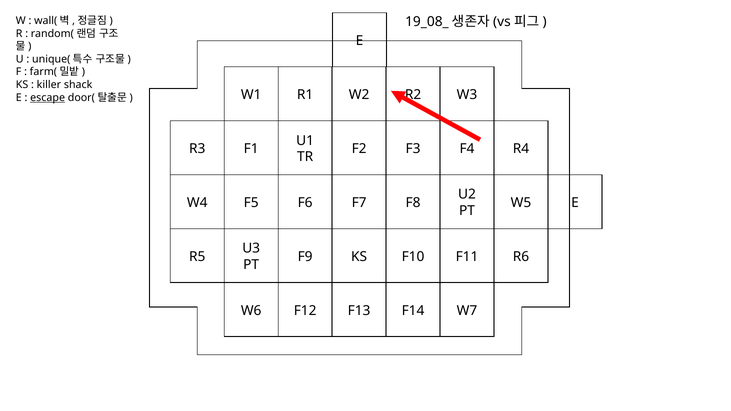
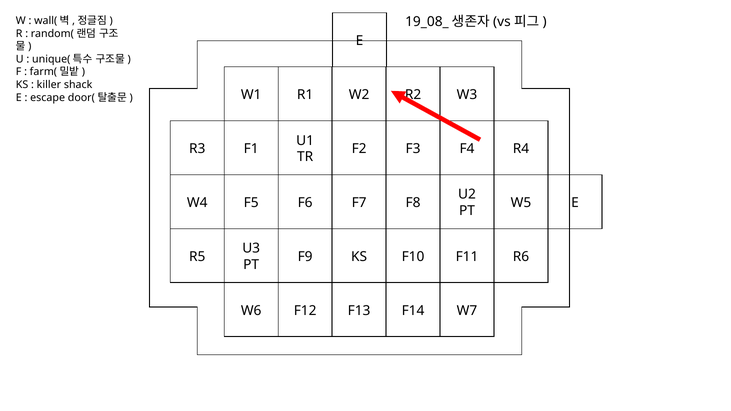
escape underline: present -> none (48, 98)
